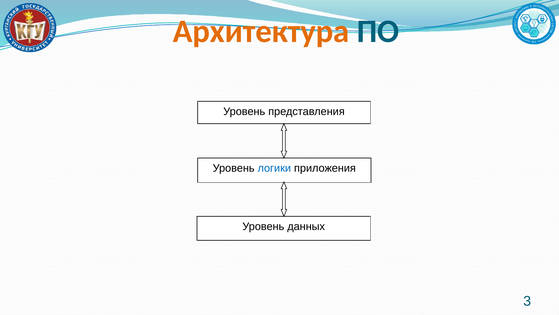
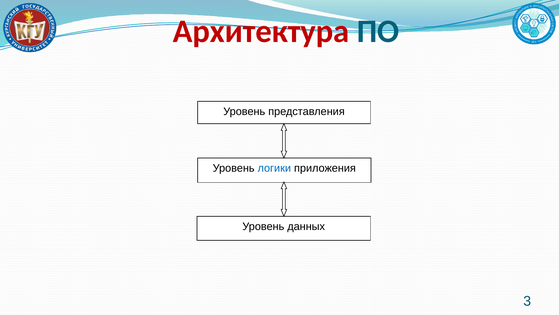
Архитектура colour: orange -> red (261, 31)
